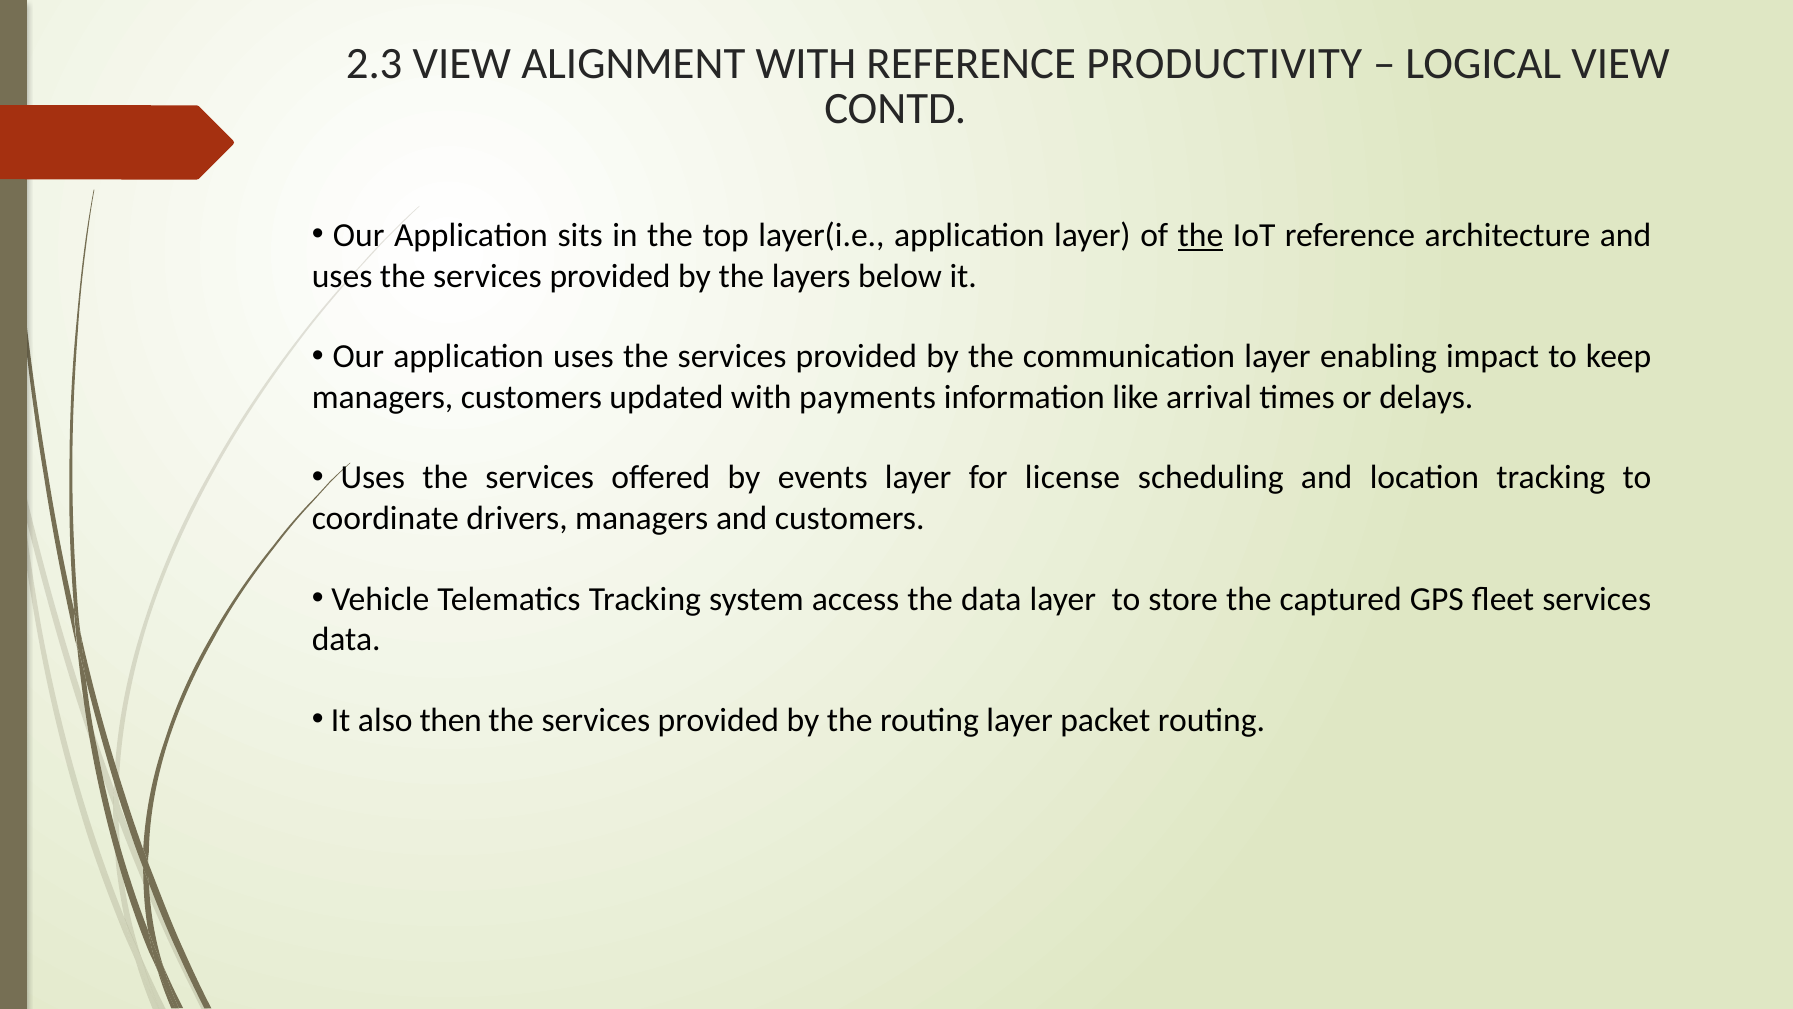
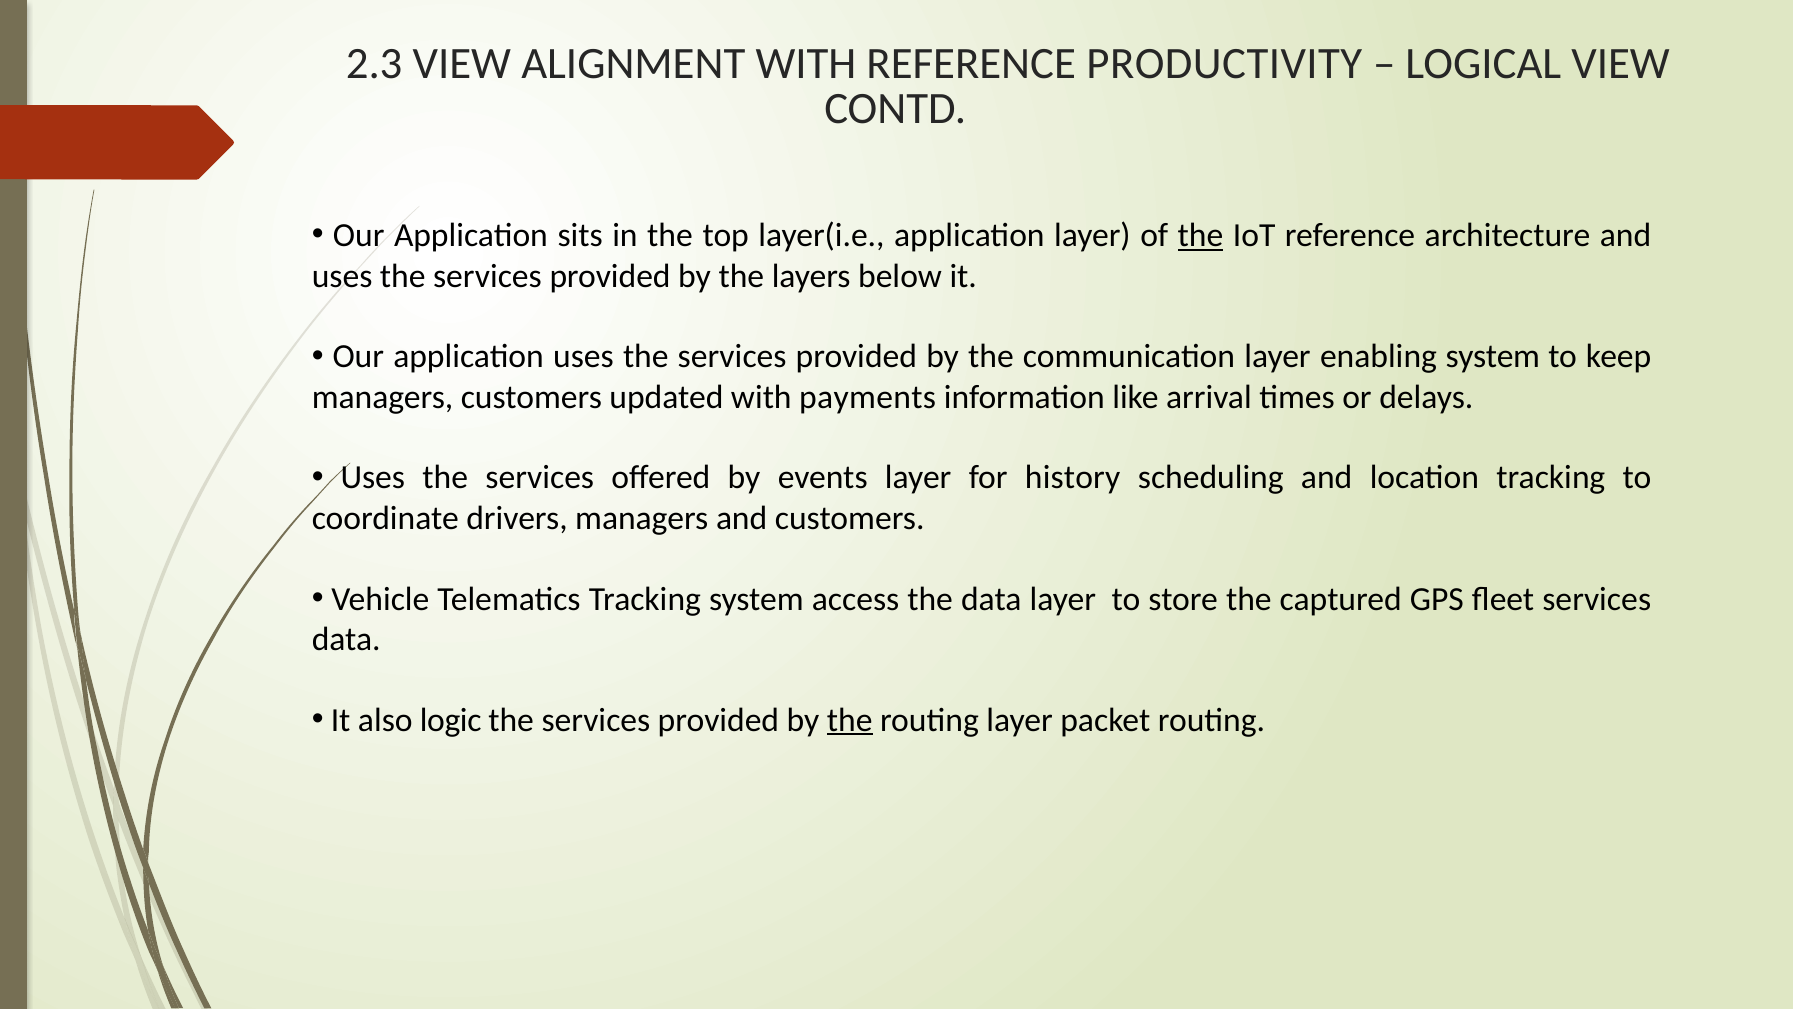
enabling impact: impact -> system (1493, 357)
license: license -> history (1073, 478)
then: then -> logic (451, 720)
the underline: none -> present (850, 720)
